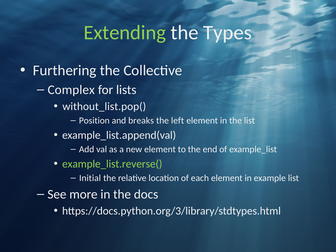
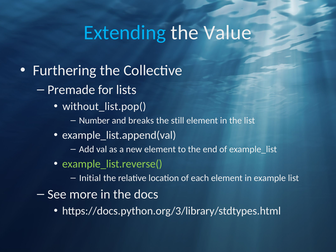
Extending colour: light green -> light blue (125, 33)
Types: Types -> Value (228, 33)
Complex: Complex -> Premade (71, 90)
Position: Position -> Number (94, 120)
left: left -> still (178, 120)
